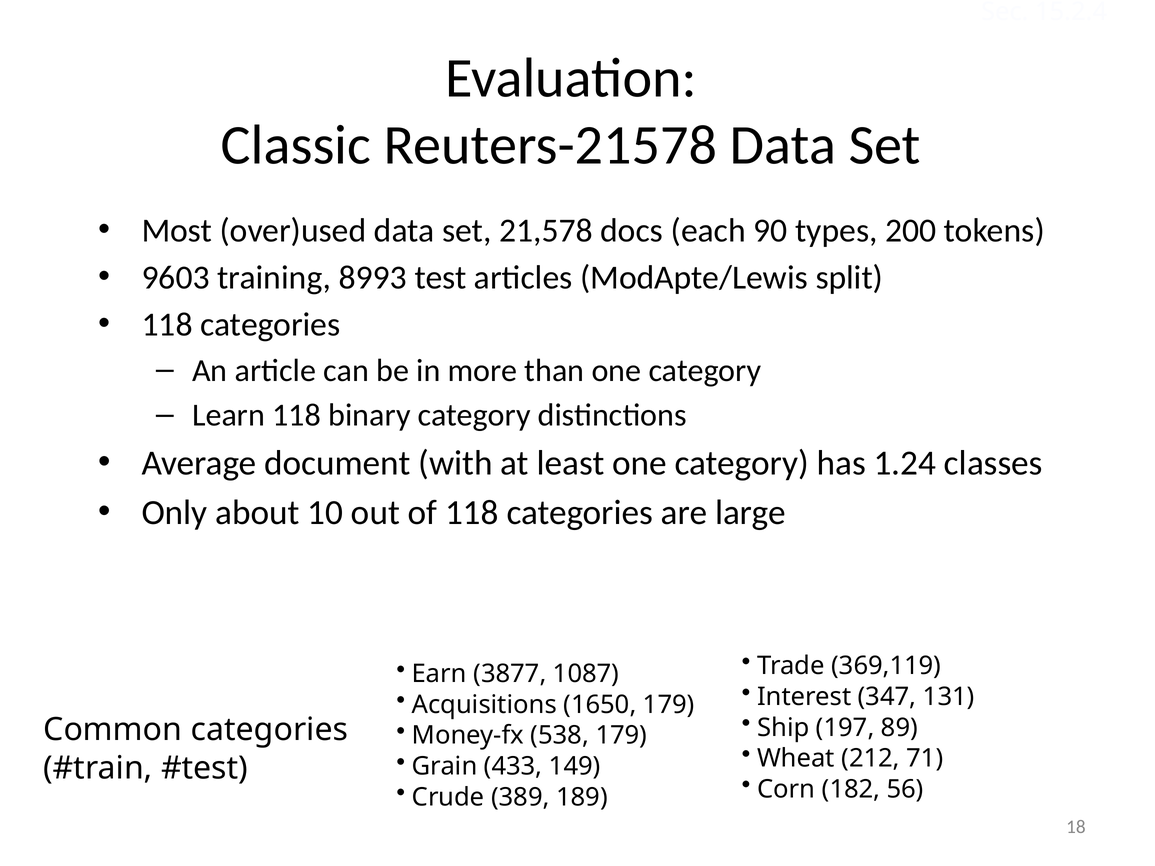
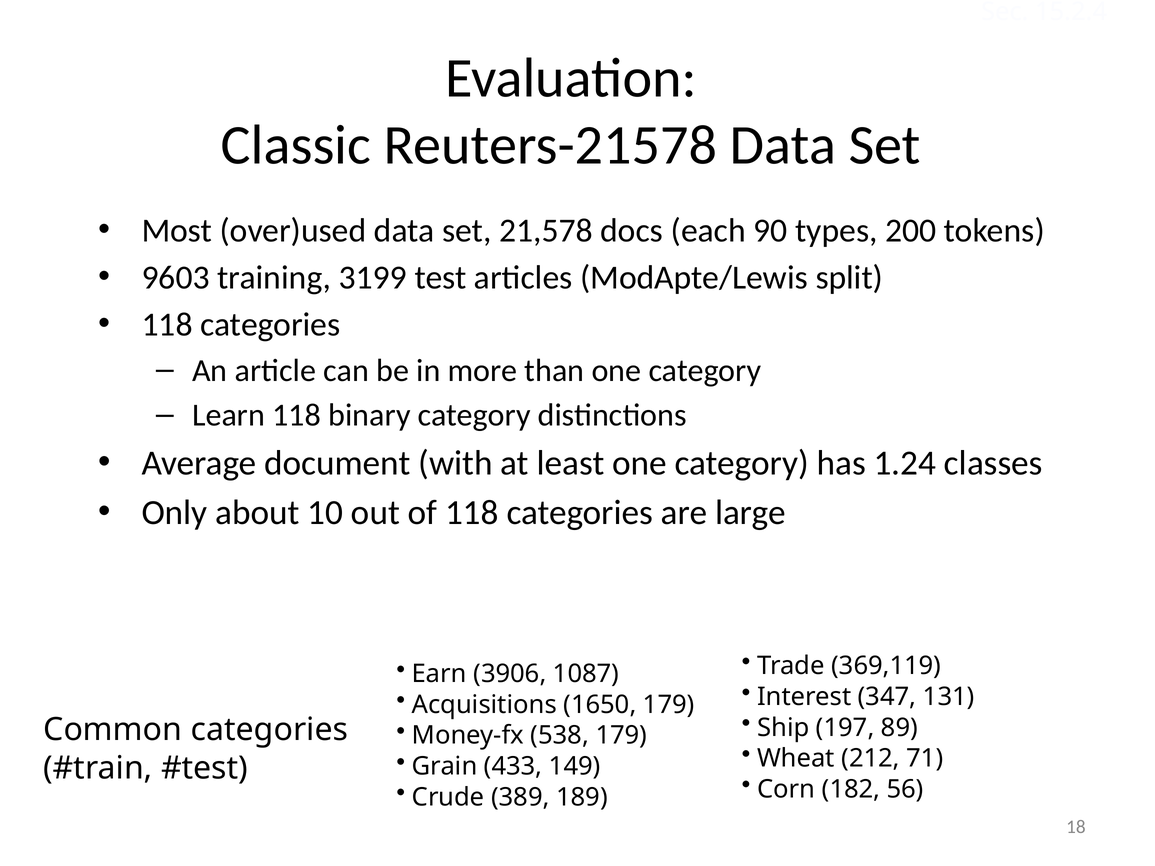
8993: 8993 -> 3199 (373, 278)
3877: 3877 -> 3906 (510, 674)
